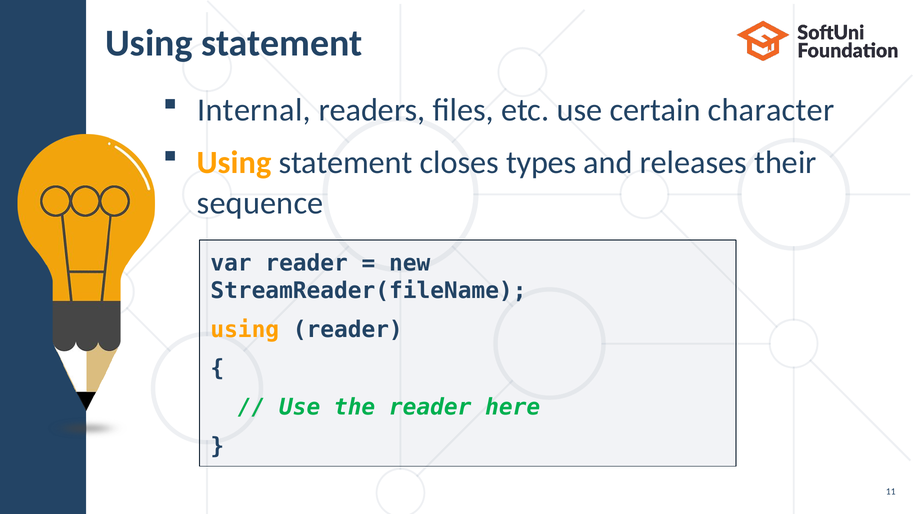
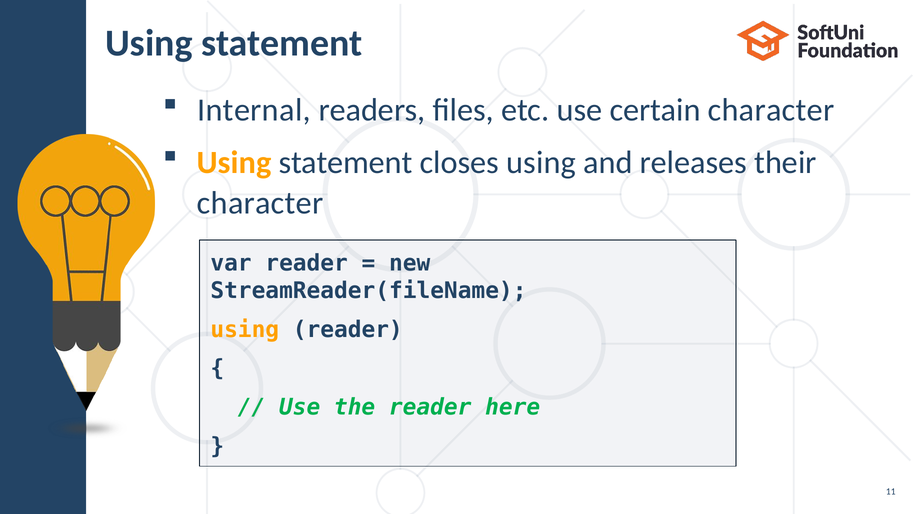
closes types: types -> using (541, 162)
sequence: sequence -> character (260, 203)
